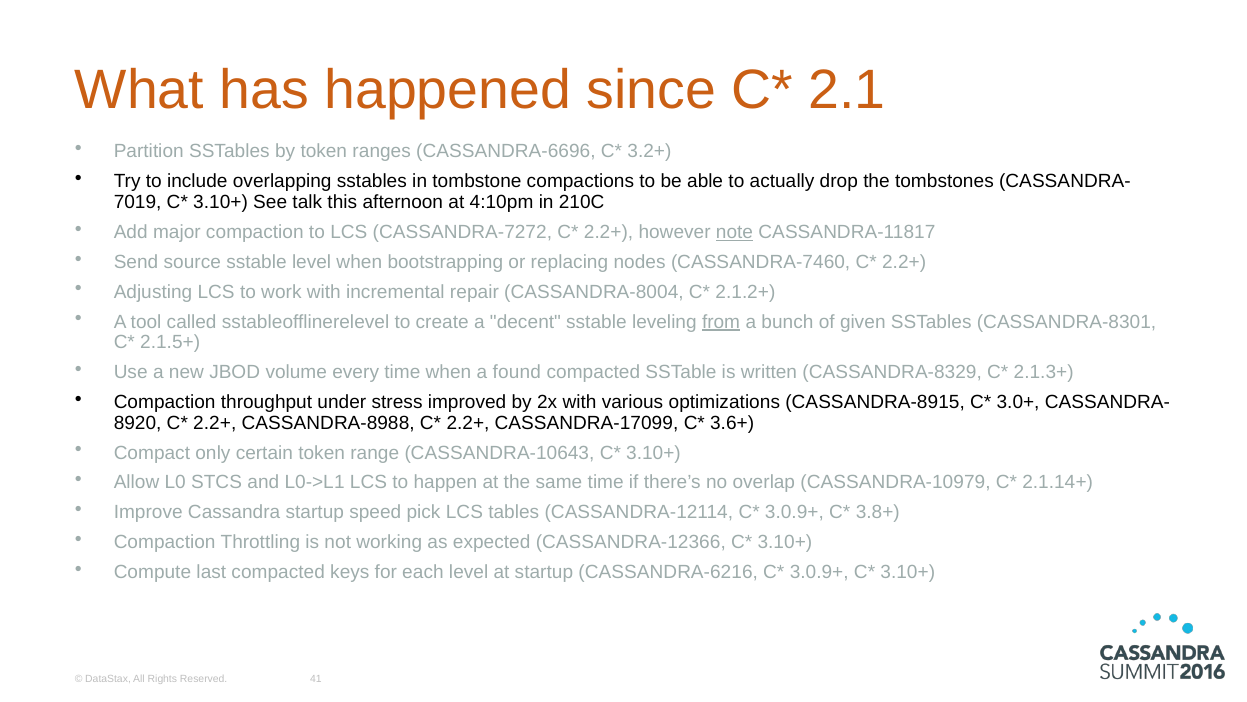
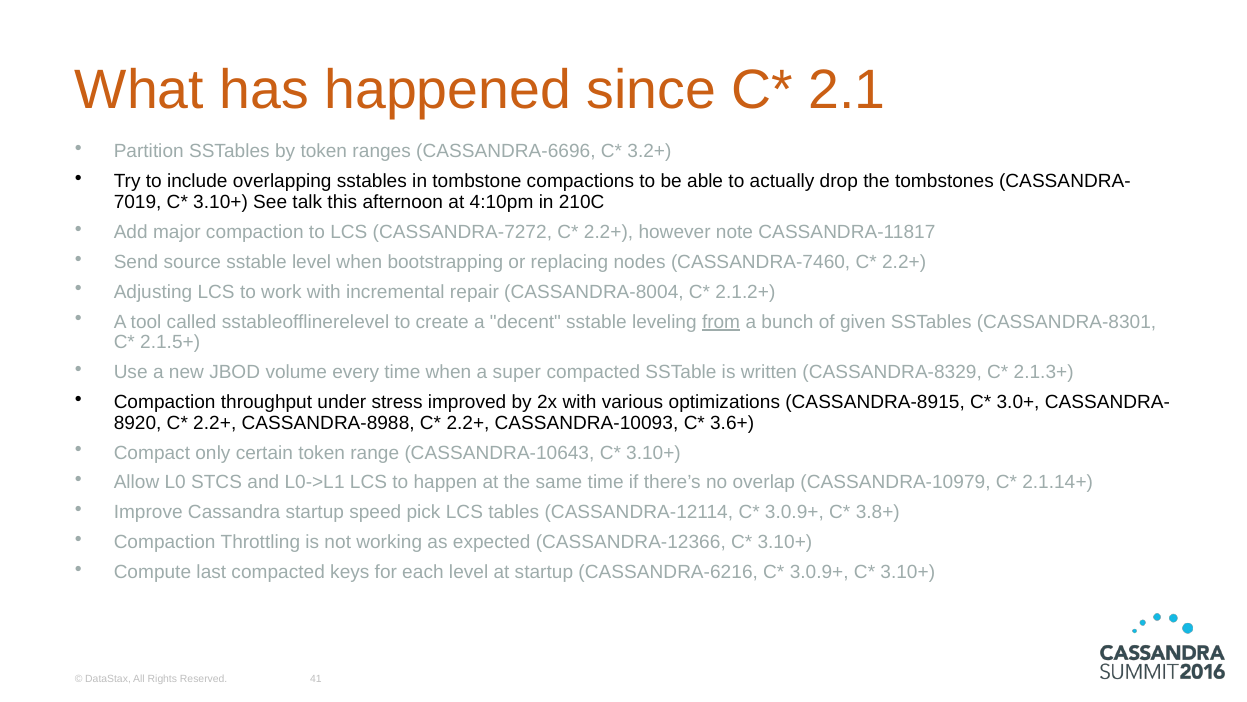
note underline: present -> none (735, 232)
found: found -> super (517, 372)
CASSANDRA-17099: CASSANDRA-17099 -> CASSANDRA-10093 (586, 423)
